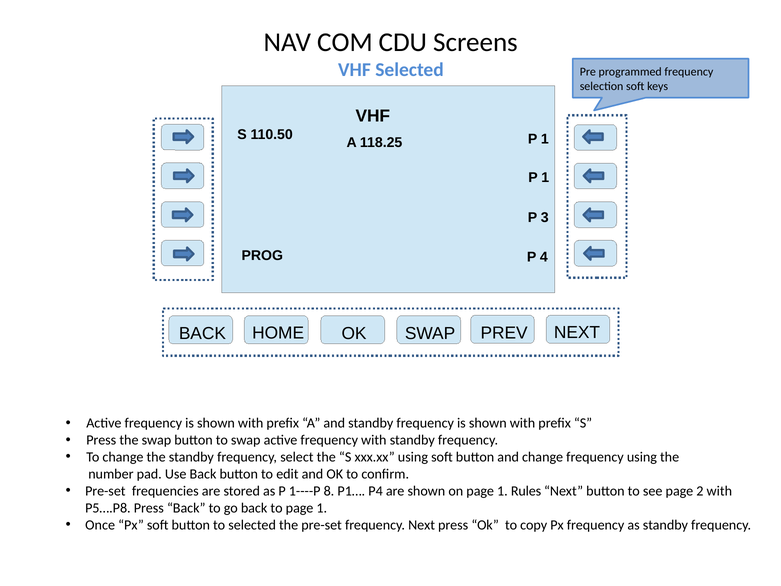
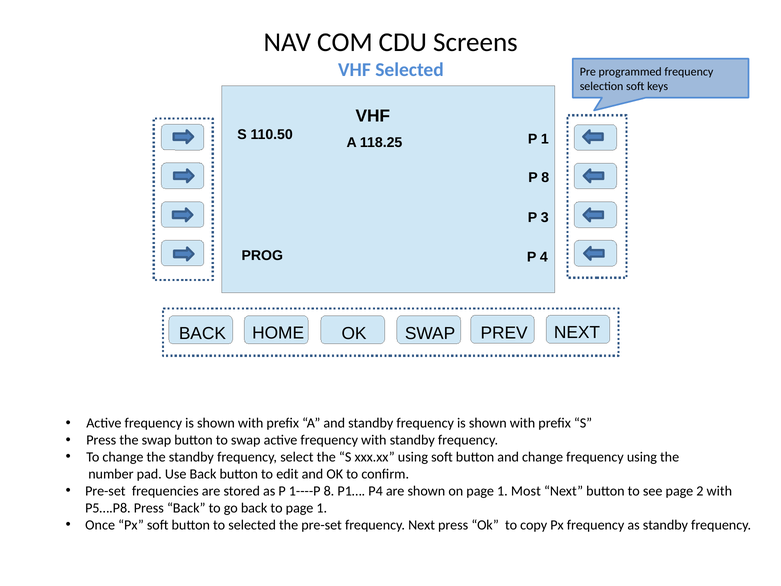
1: 1 -> 8 (545, 178)
Rules: Rules -> Most (526, 491)
